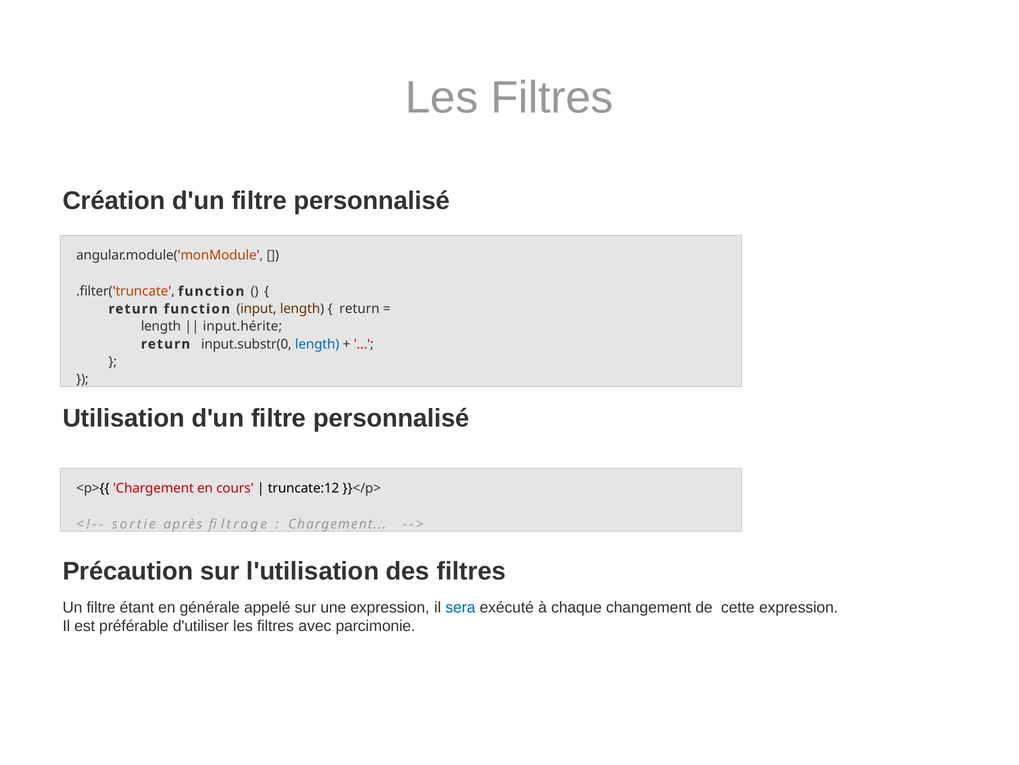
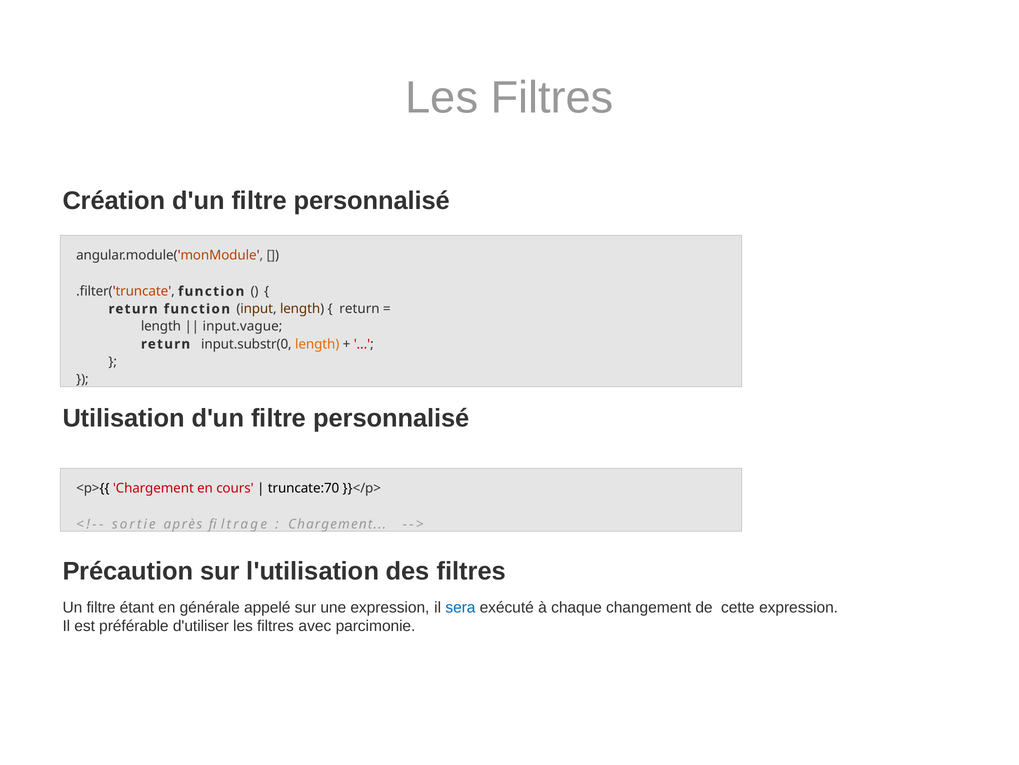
input.hérite: input.hérite -> input.vague (243, 326)
length colour: blue -> orange (317, 344)
truncate:12: truncate:12 -> truncate:70 (304, 488)
